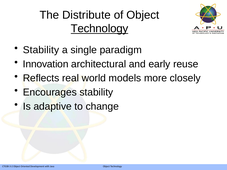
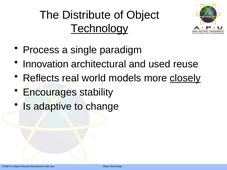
Stability: Stability -> Process (41, 50)
early: early -> used (159, 64)
closely underline: none -> present (185, 78)
